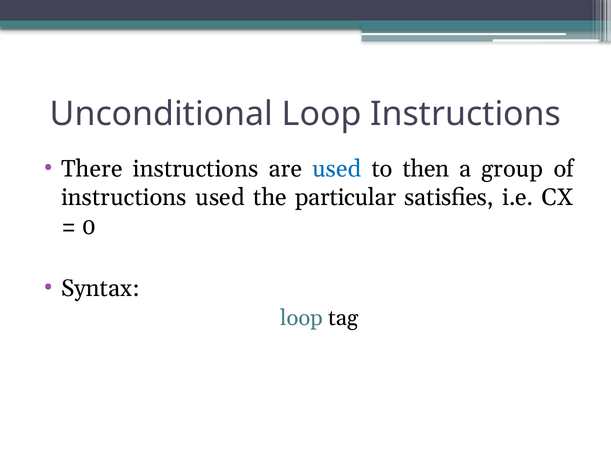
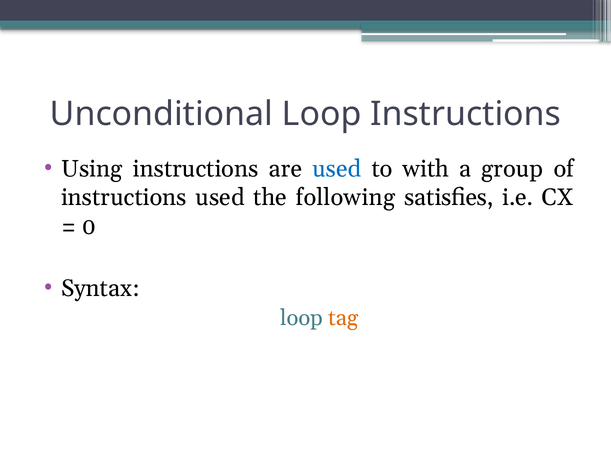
There: There -> Using (92, 169)
then: then -> with (426, 169)
particular: particular -> following (345, 198)
tag colour: black -> orange (343, 318)
